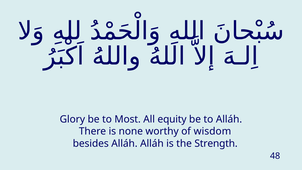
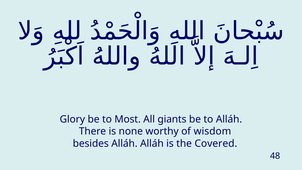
equity: equity -> giants (172, 119)
Strength: Strength -> Covered (216, 143)
